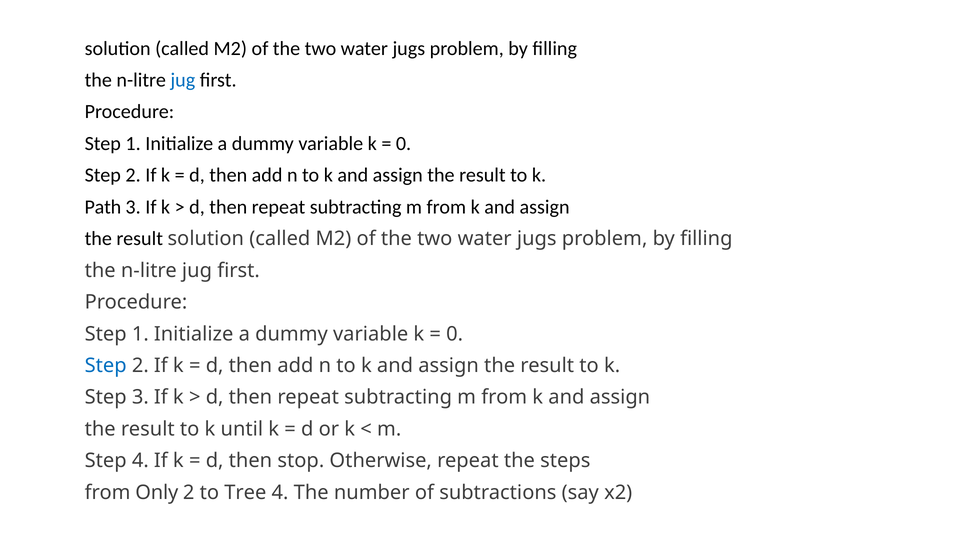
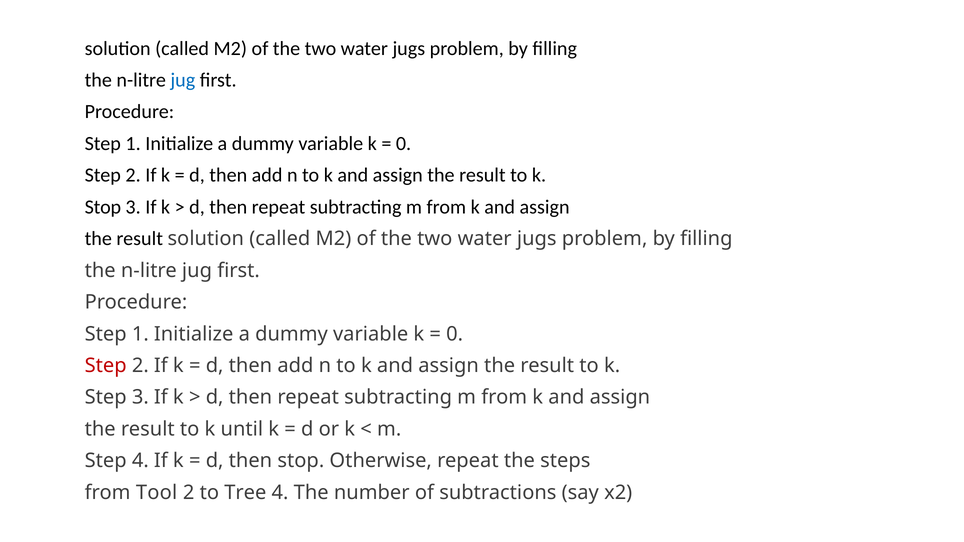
Path: Path -> Stop (103, 207)
Step colour: blue -> red (106, 366)
Only: Only -> Tool (157, 493)
